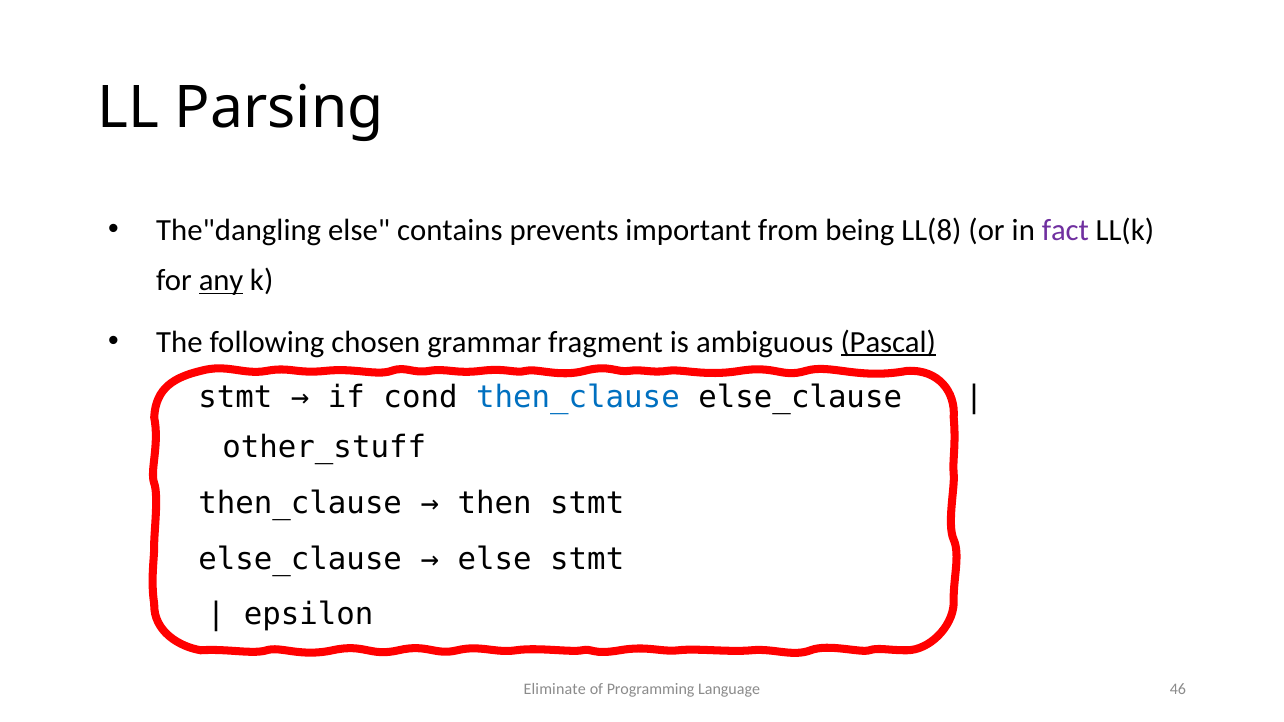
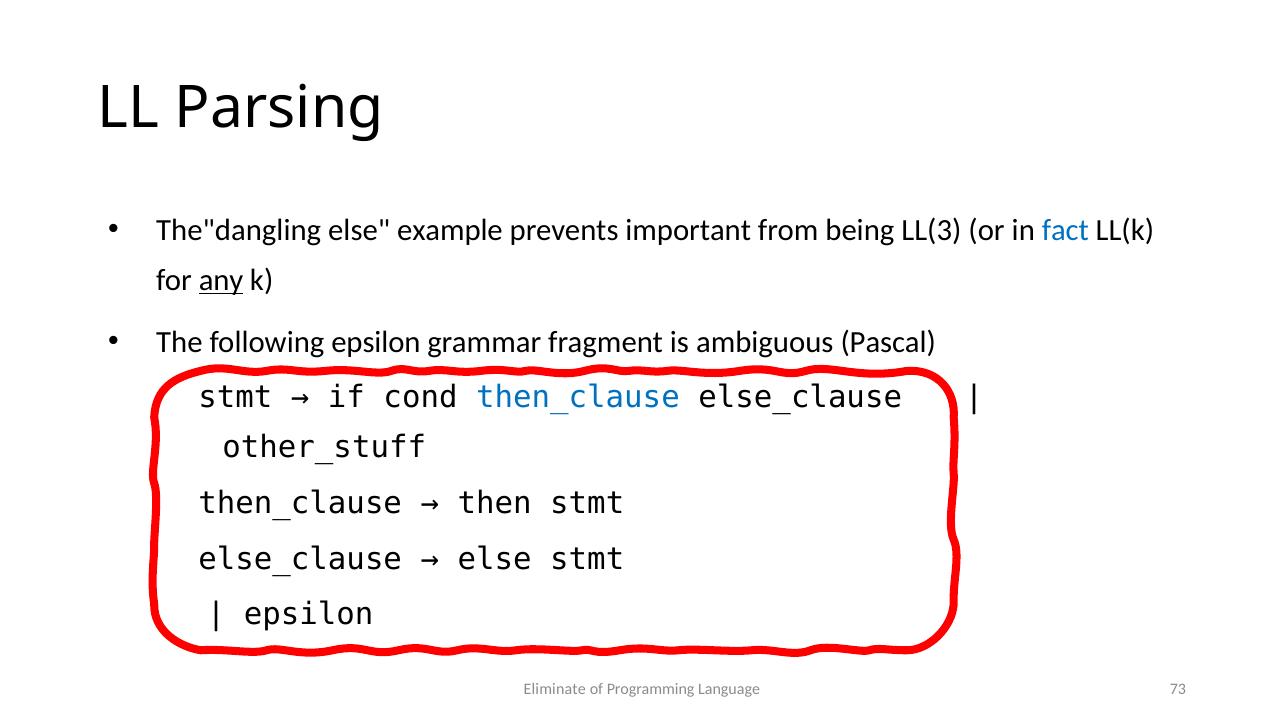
contains: contains -> example (450, 231)
LL(8: LL(8 -> LL(3 (931, 231)
fact colour: purple -> blue (1065, 231)
following chosen: chosen -> epsilon (376, 342)
Pascal underline: present -> none (888, 342)
46: 46 -> 73 (1178, 690)
